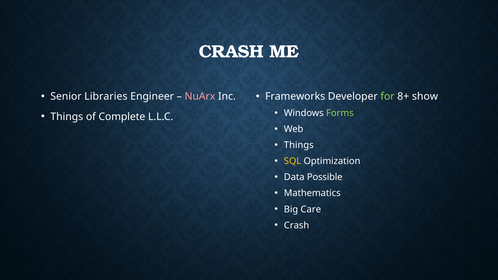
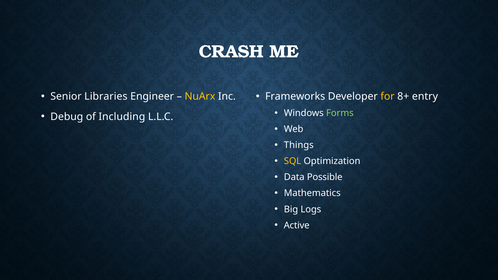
NuArx colour: pink -> yellow (200, 97)
for colour: light green -> yellow (388, 97)
show: show -> entry (425, 97)
Things: Things -> Debug (67, 117)
Complete: Complete -> Including (122, 117)
Care: Care -> Logs (311, 209)
Crash: Crash -> Active (297, 225)
